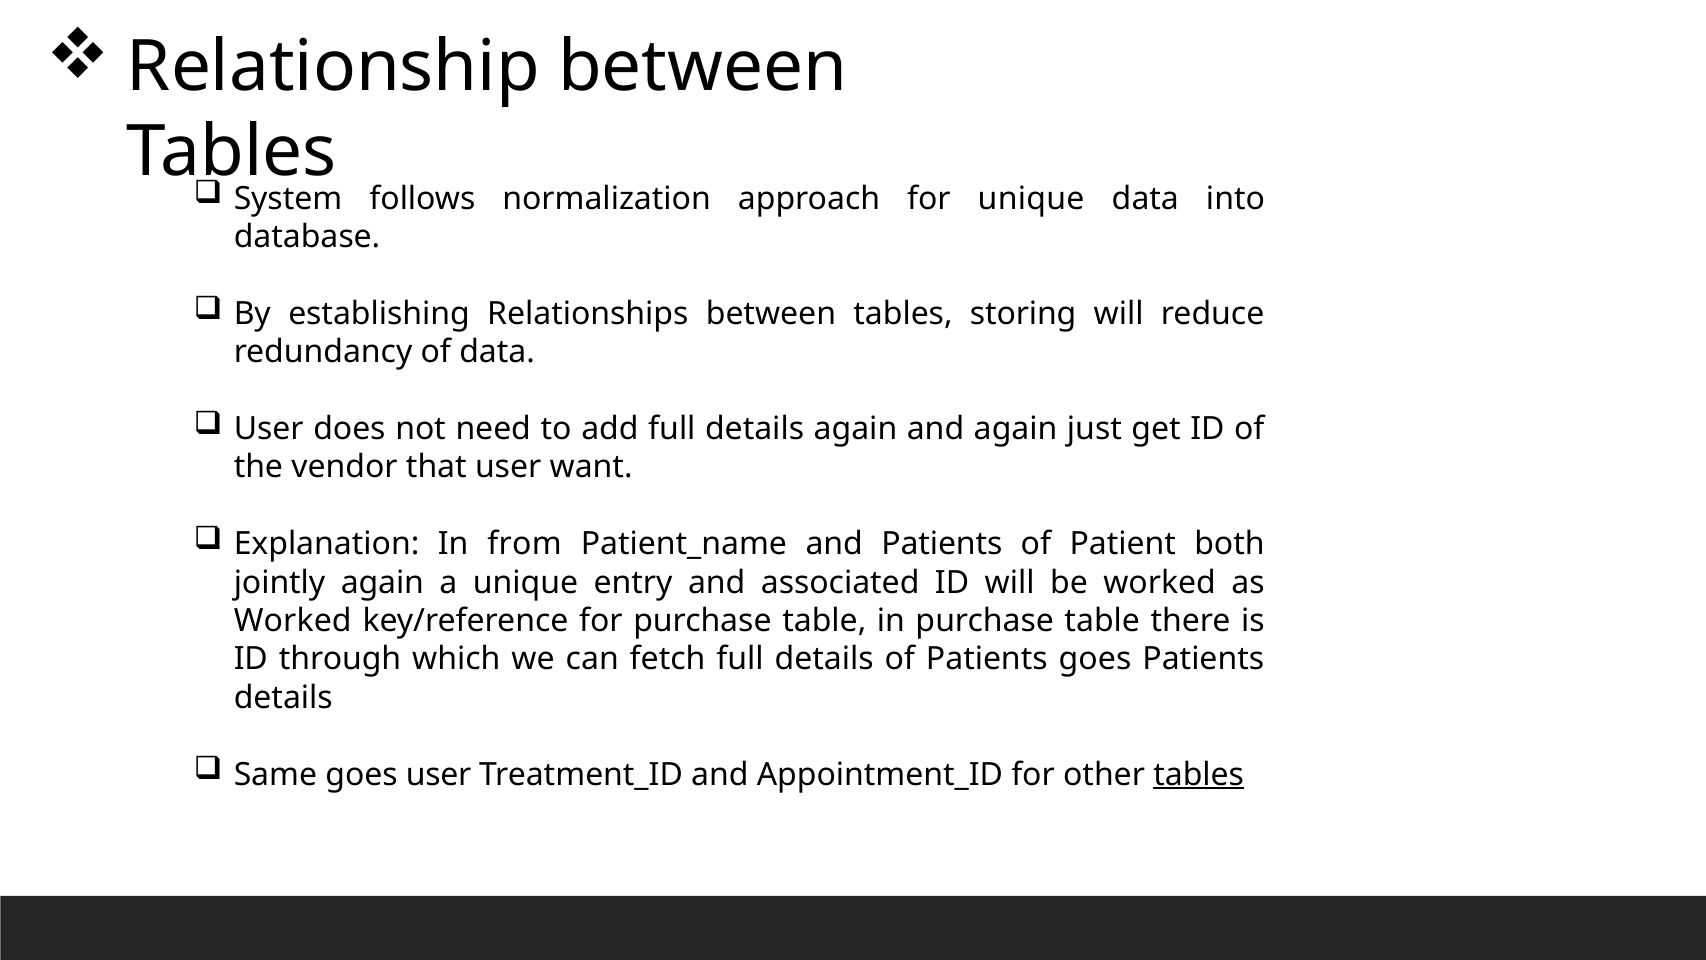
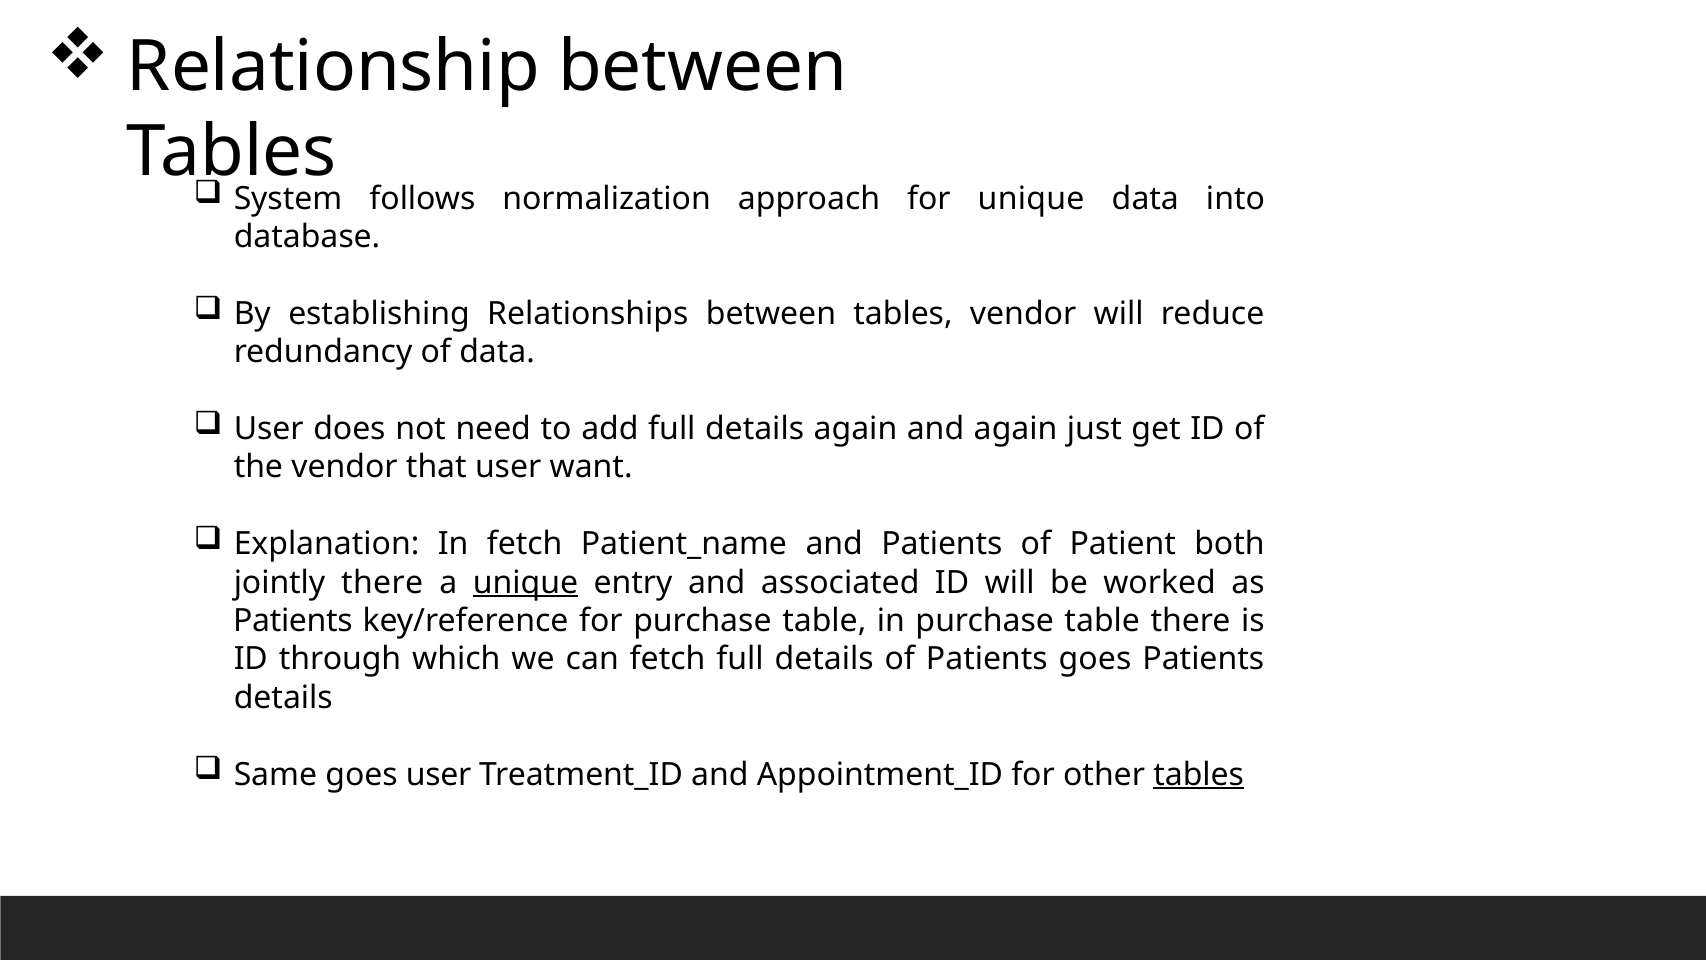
tables storing: storing -> vendor (1023, 314)
In from: from -> fetch (525, 544)
jointly again: again -> there (382, 582)
unique underline: none -> present (526, 582)
Worked: Worked -> Patients (293, 621)
